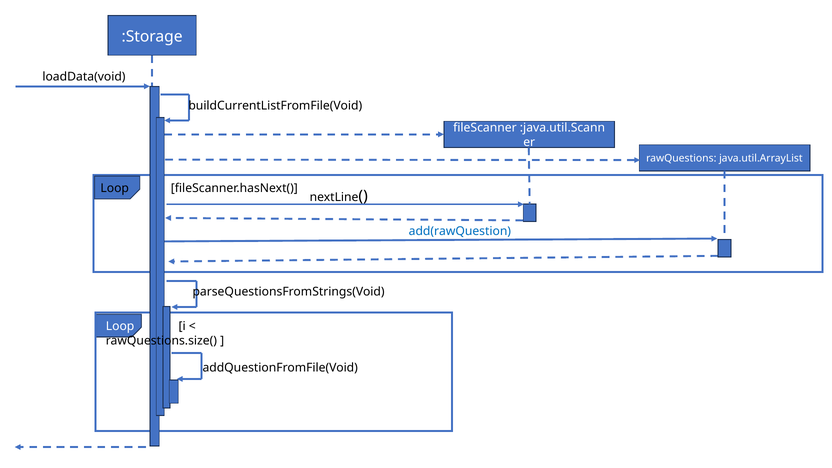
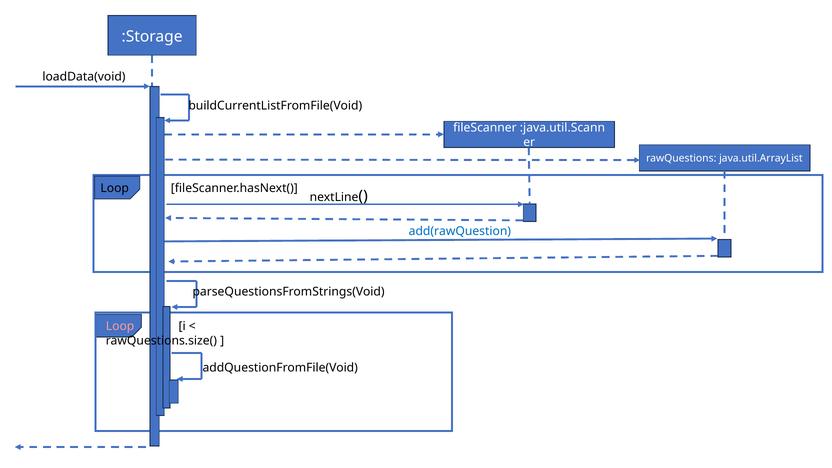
Loop colour: white -> pink (120, 326)
